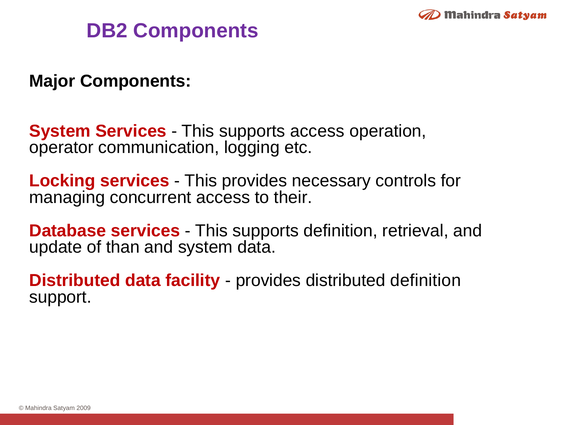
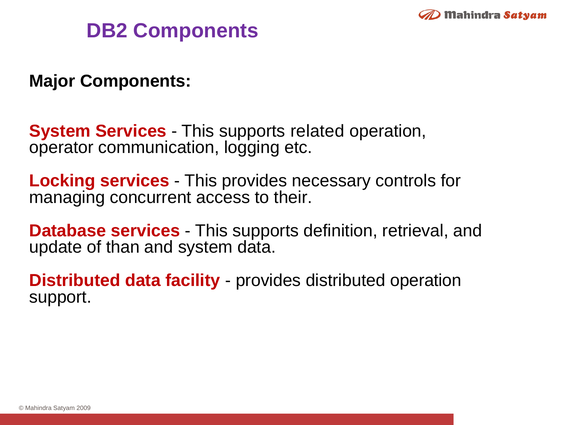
supports access: access -> related (317, 131)
distributed definition: definition -> operation (426, 281)
